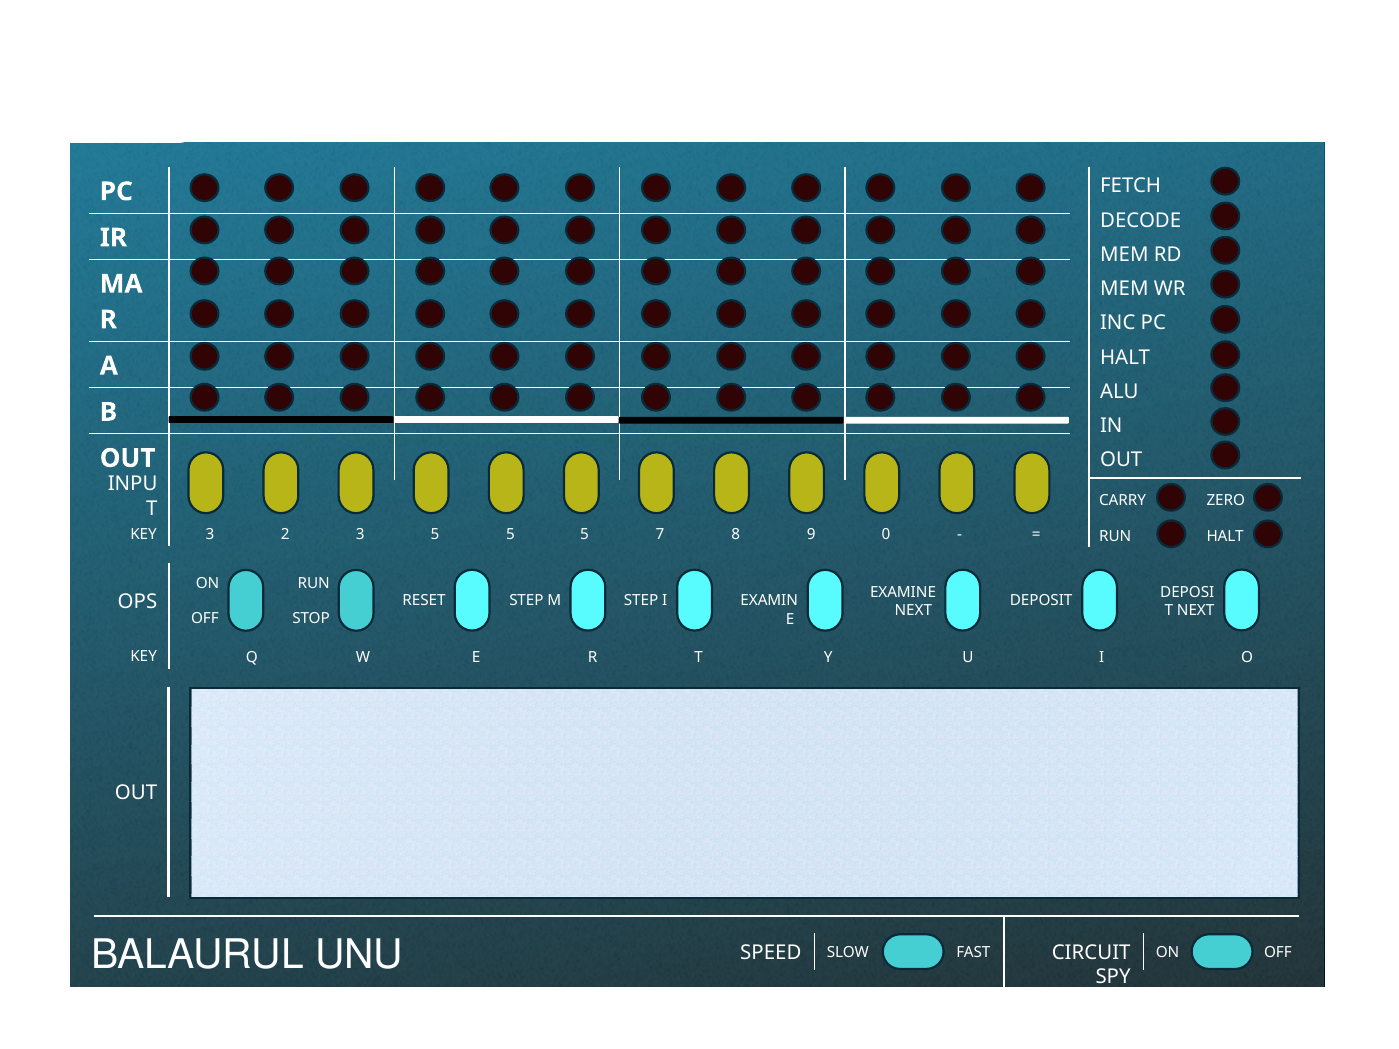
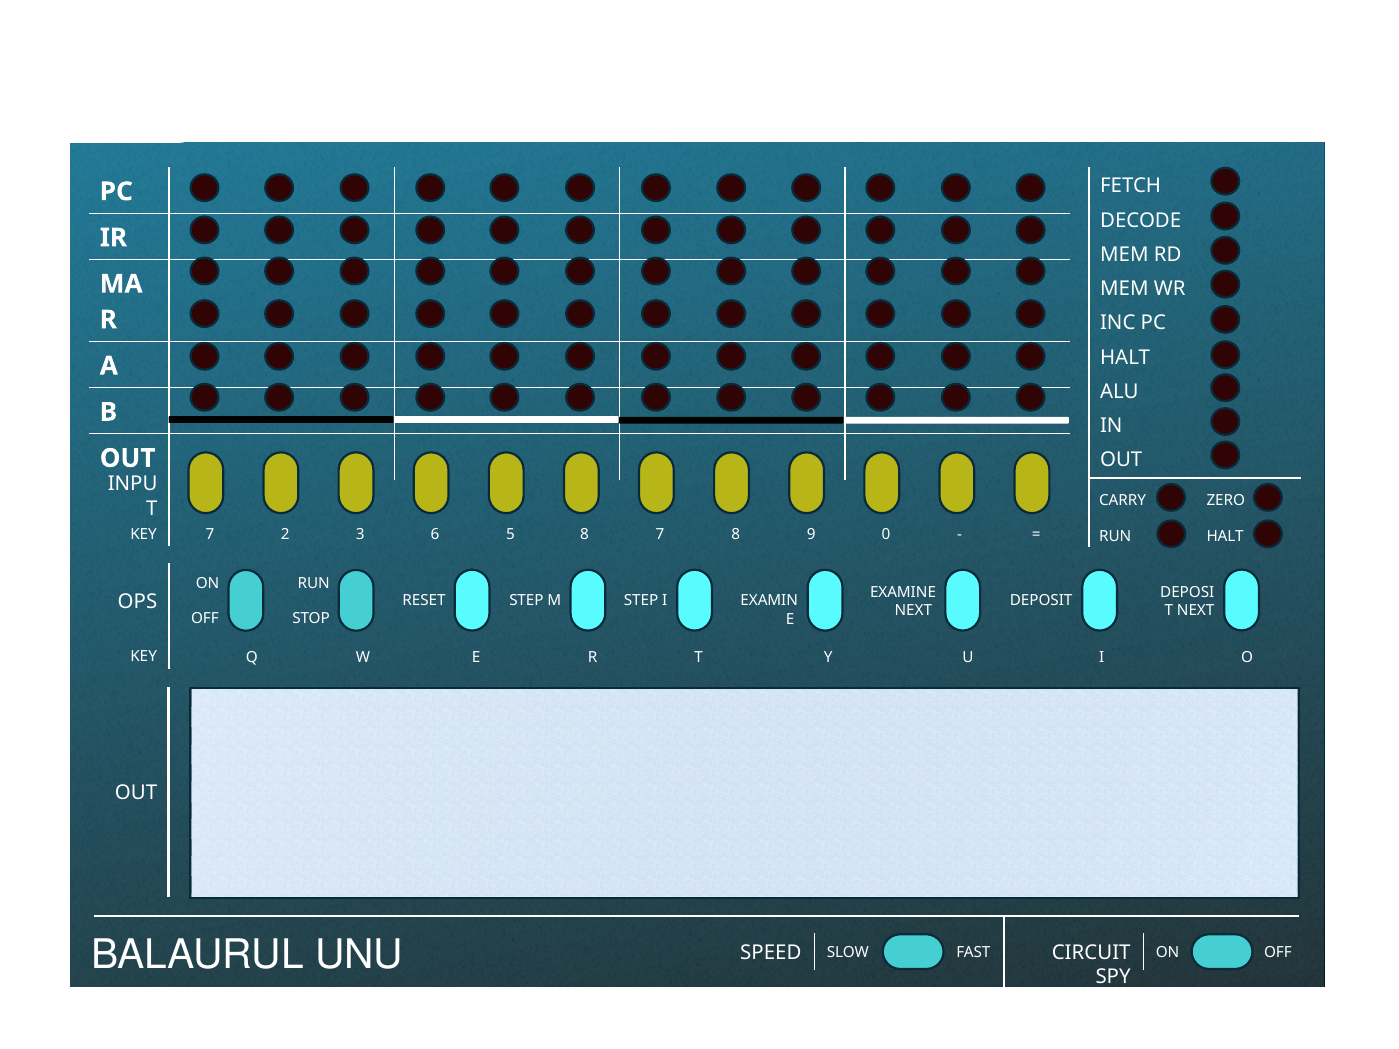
KEY 3: 3 -> 7 (210, 534)
3 5: 5 -> 6 (435, 534)
5: 5 -> 8 (585, 534)
